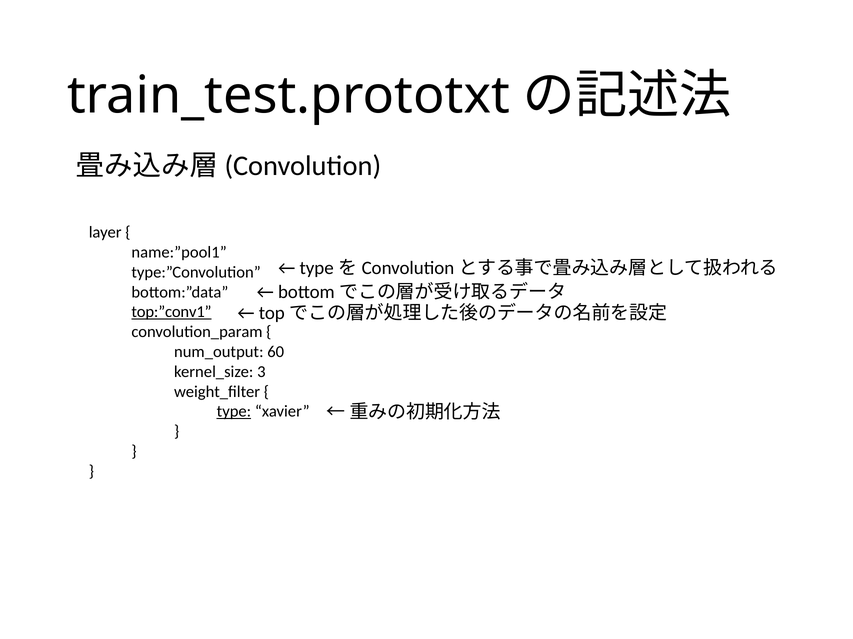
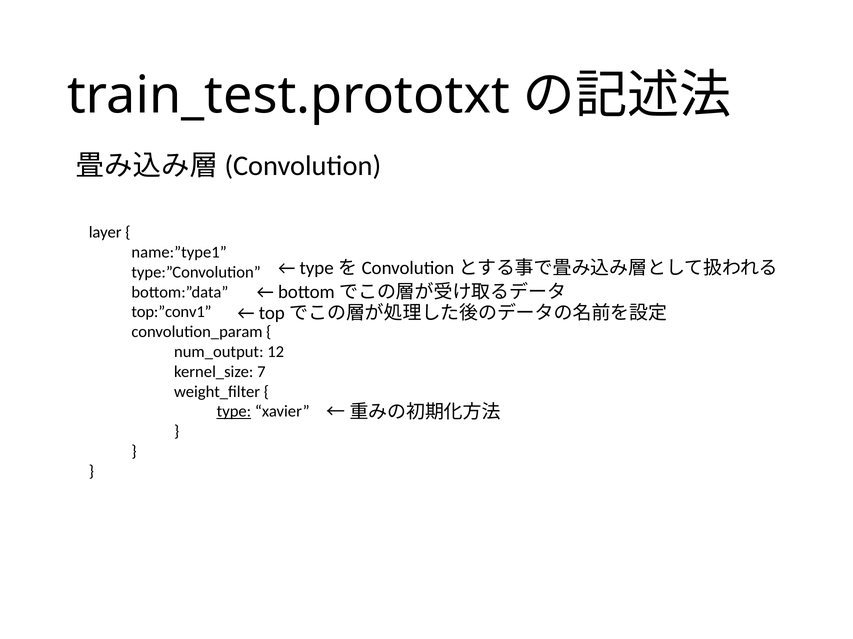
name:”pool1: name:”pool1 -> name:”type1 (179, 253)
top:”conv1 underline: present -> none (171, 312)
60: 60 -> 12 (276, 352)
3: 3 -> 7 (261, 372)
